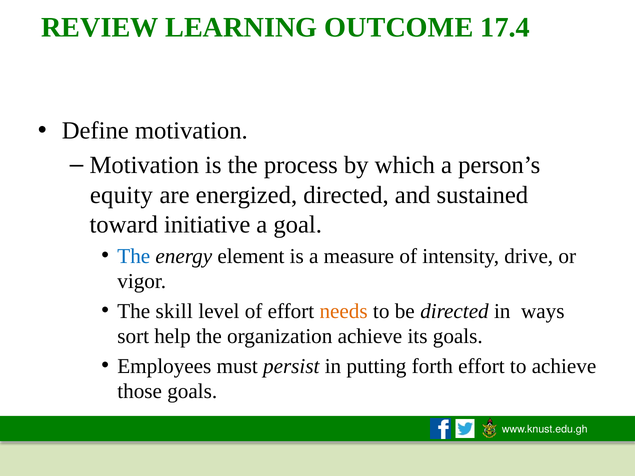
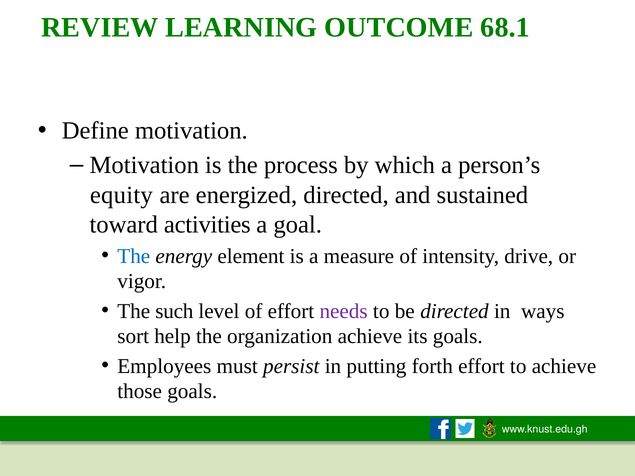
17.4: 17.4 -> 68.1 (505, 27)
initiative: initiative -> activities (207, 225)
skill: skill -> such (174, 311)
needs colour: orange -> purple (344, 311)
